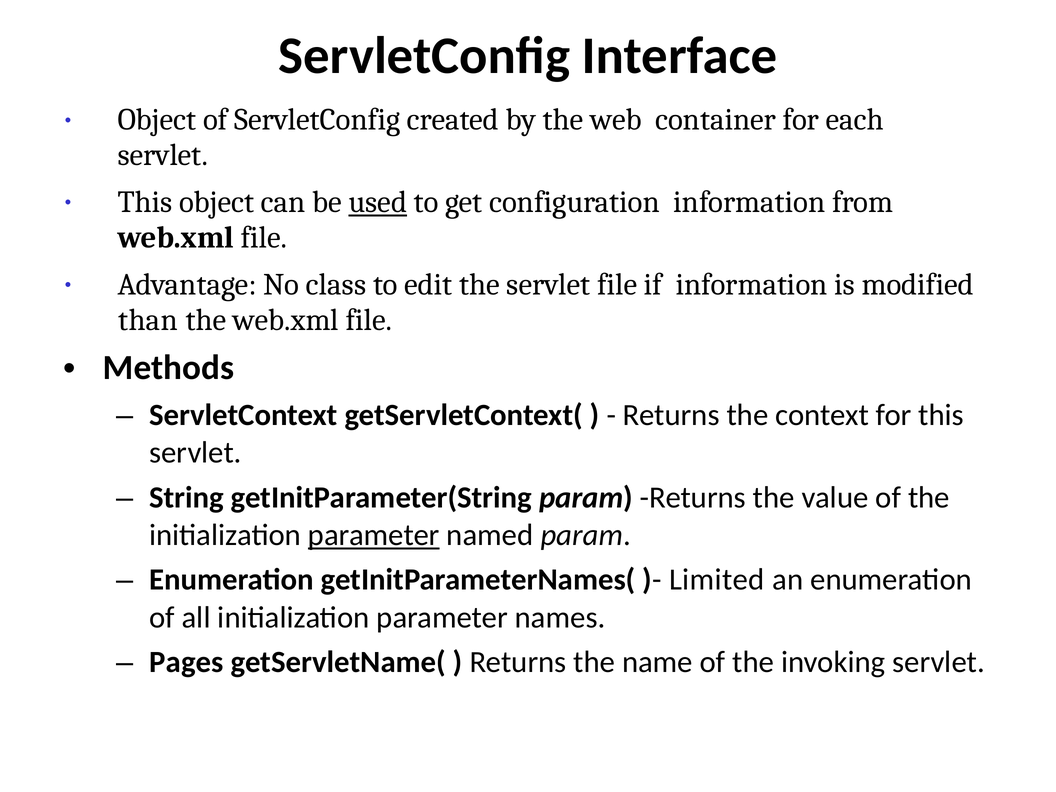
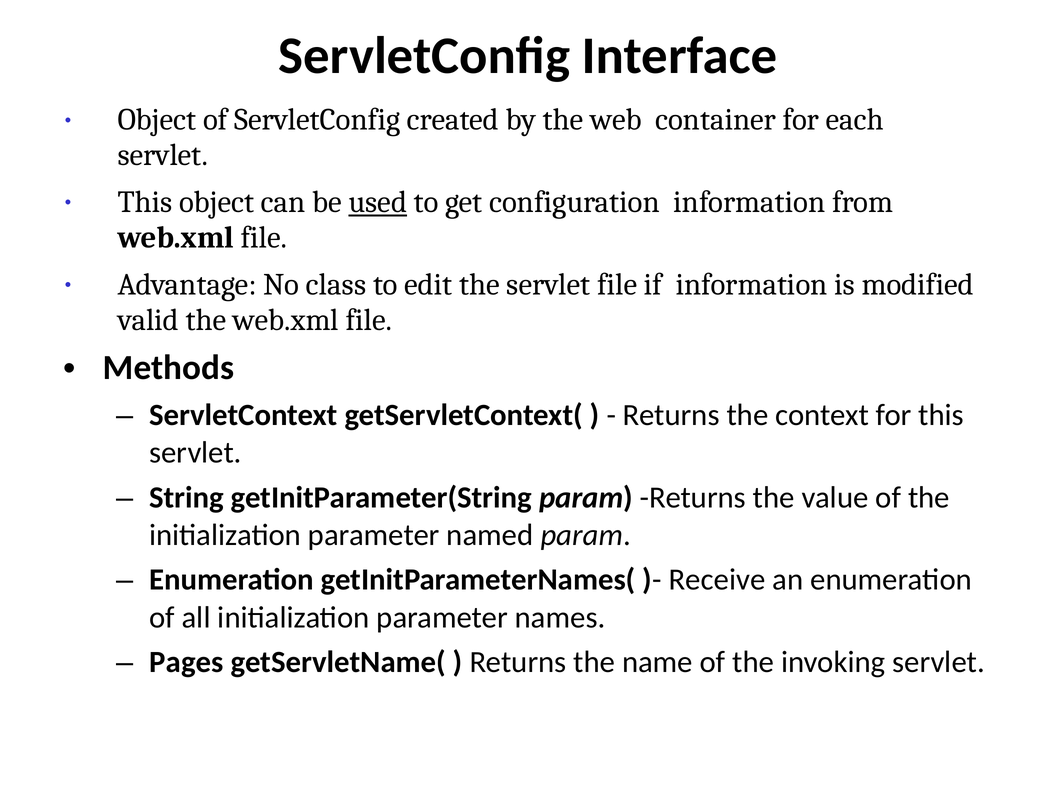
than: than -> valid (148, 320)
parameter underline: present -> none (374, 535)
Limited: Limited -> Receive (717, 580)
